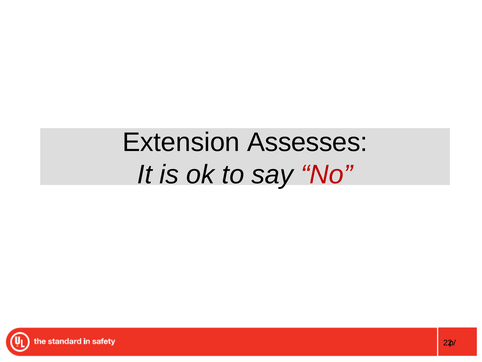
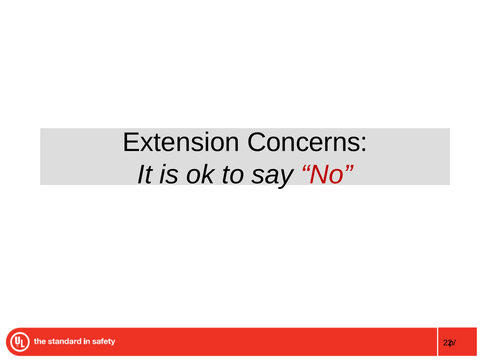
Assesses: Assesses -> Concerns (307, 142)
